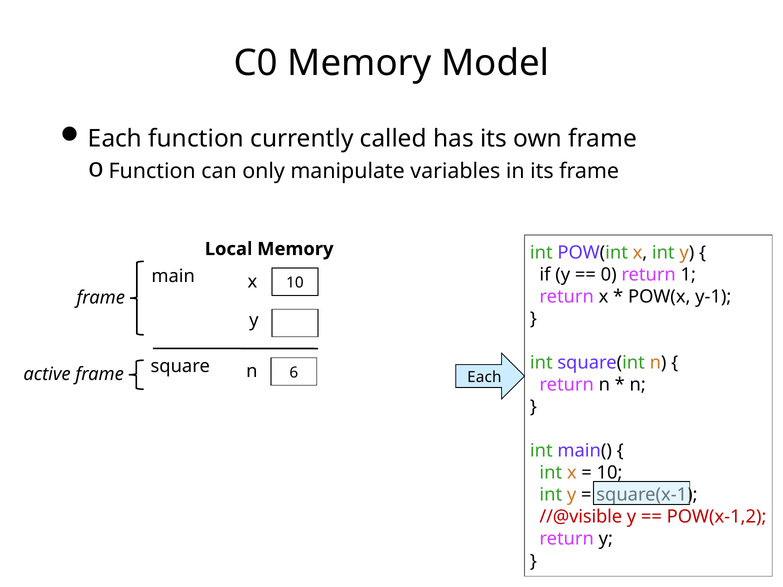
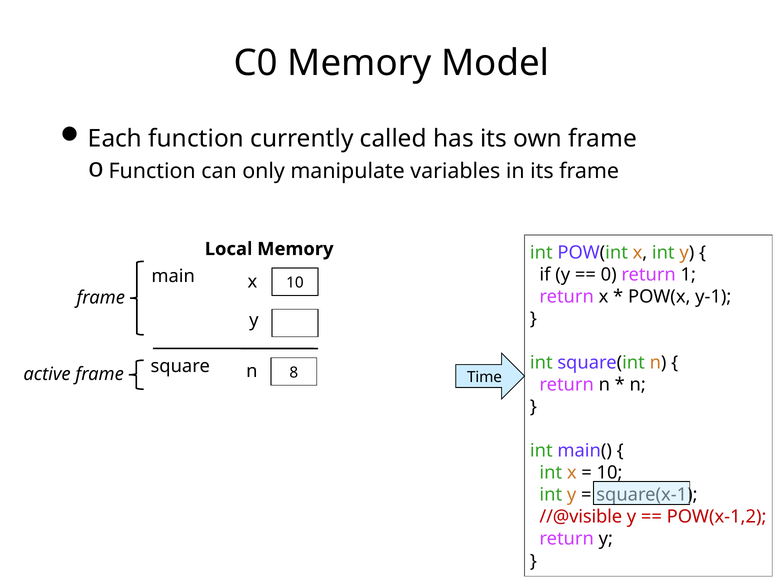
6: 6 -> 8 (294, 373)
Each: Each -> Time (484, 377)
